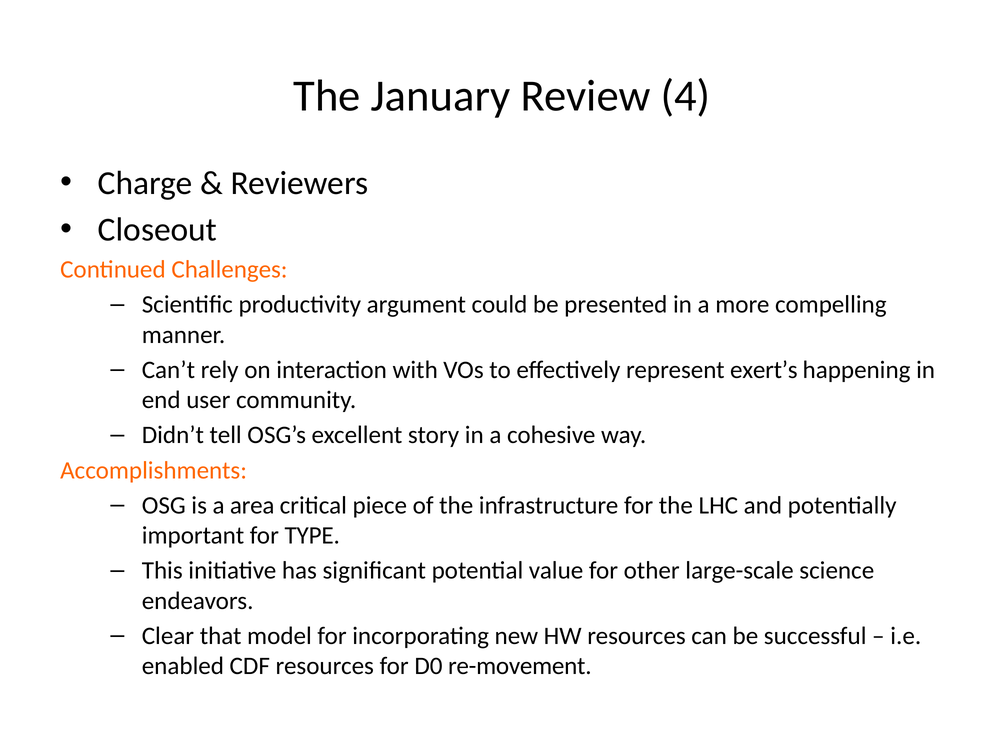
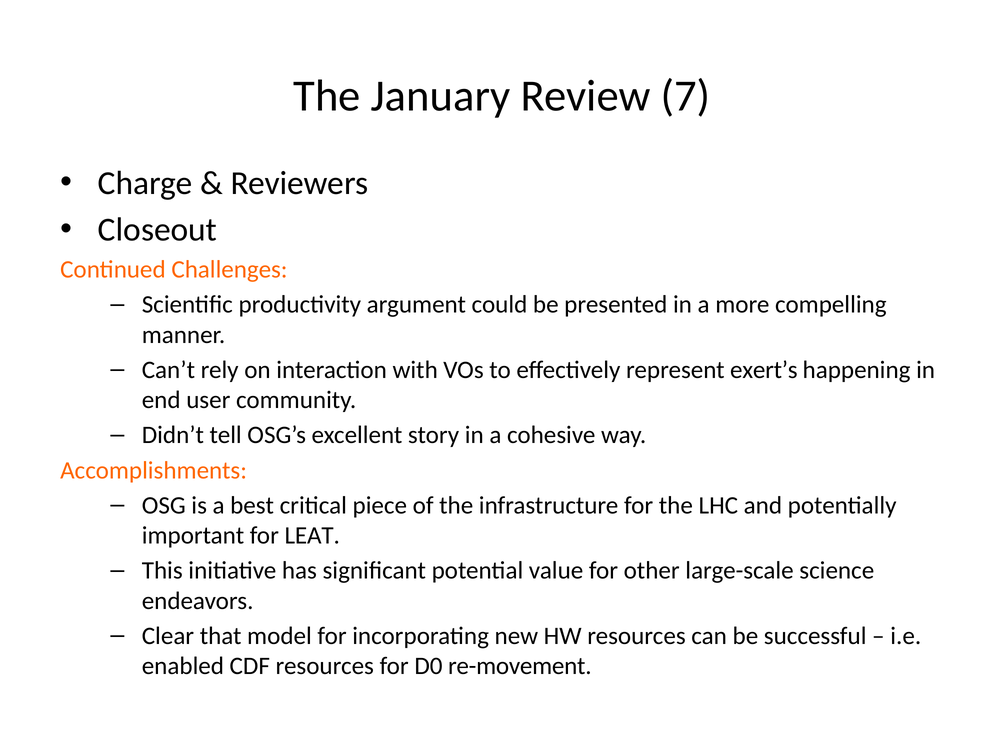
4: 4 -> 7 (685, 96)
area: area -> best (252, 505)
TYPE: TYPE -> LEAT (312, 536)
